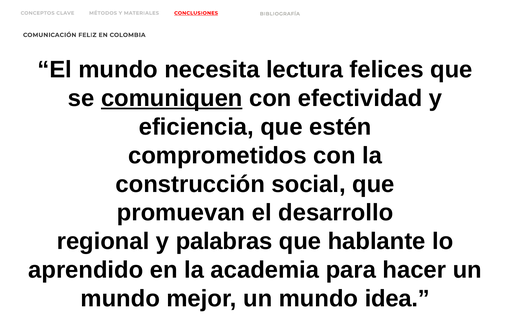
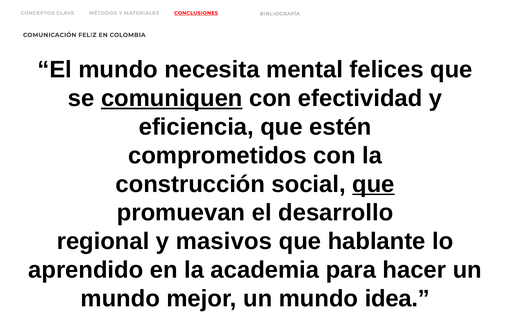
lectura: lectura -> mental (305, 70)
que underline: none -> present (373, 184)
palabras: palabras -> masivos (224, 241)
